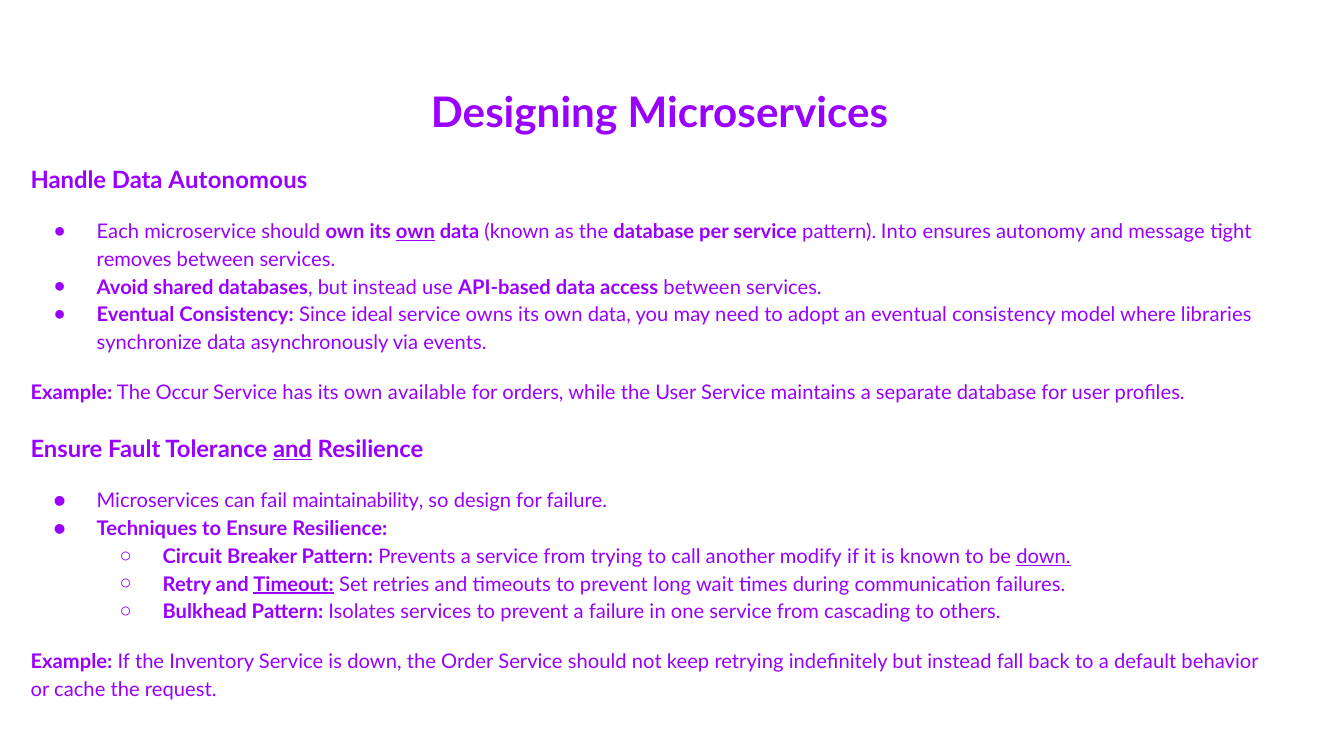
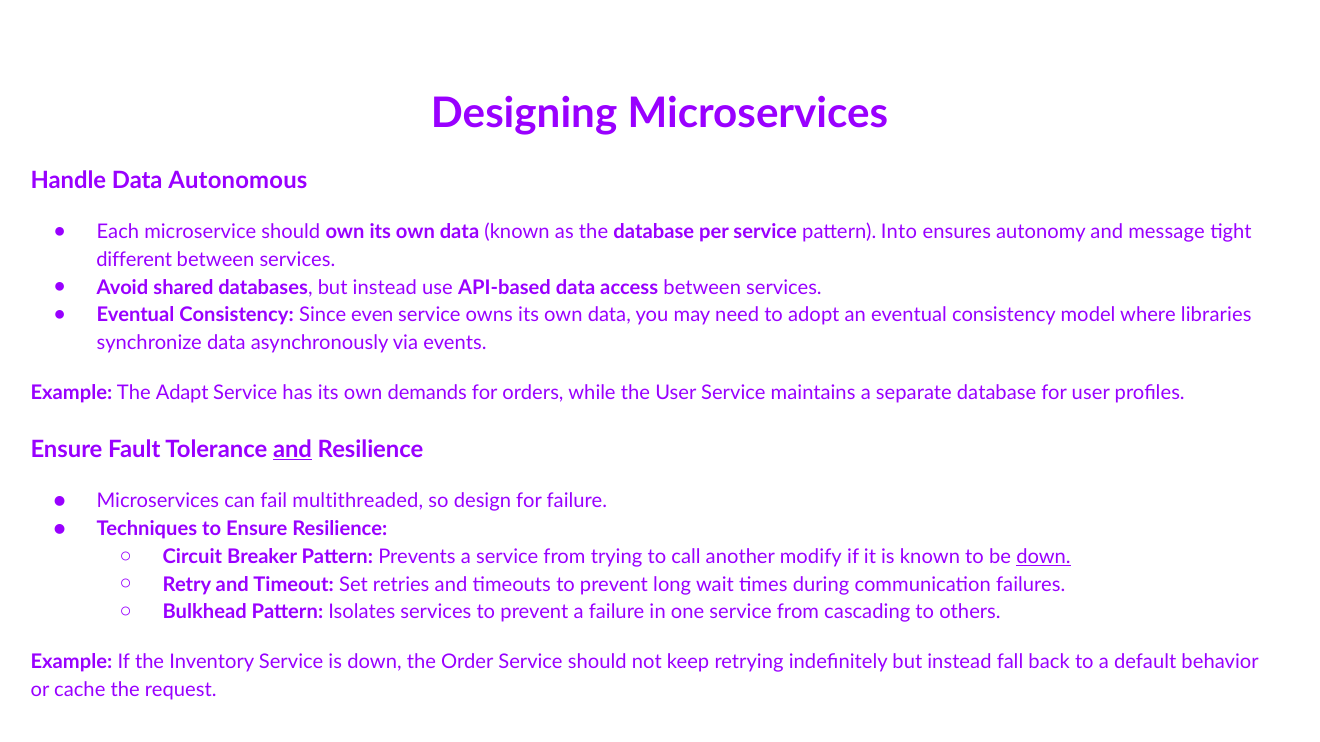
own underline: present -> none (415, 232)
removes: removes -> different (134, 260)
ideal: ideal -> even (372, 315)
Occur: Occur -> Adapt (182, 393)
available: available -> demands (427, 393)
maintainability: maintainability -> multithreaded (358, 501)
Timeout underline: present -> none (294, 585)
